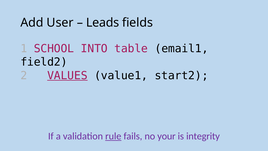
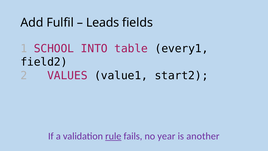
User: User -> Fulfil (60, 23)
email1: email1 -> every1 (182, 49)
VALUES underline: present -> none (67, 75)
your: your -> year (166, 136)
integrity: integrity -> another (203, 136)
